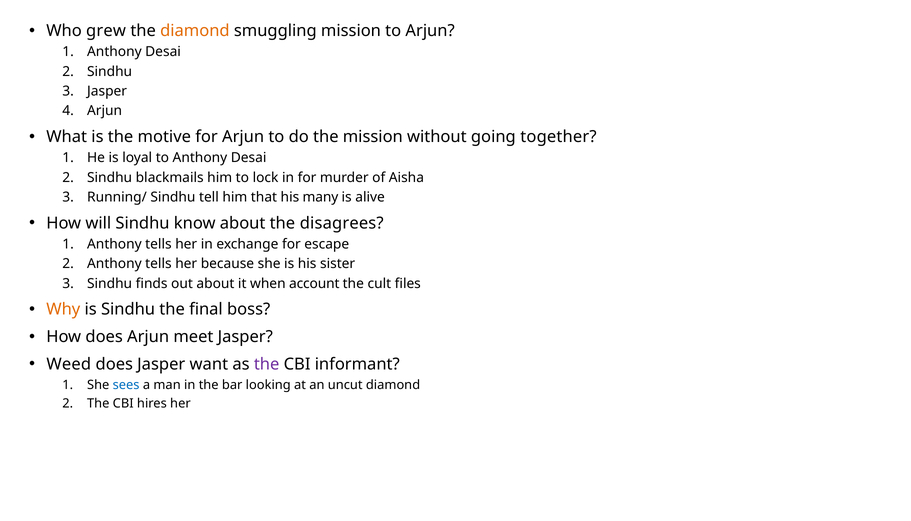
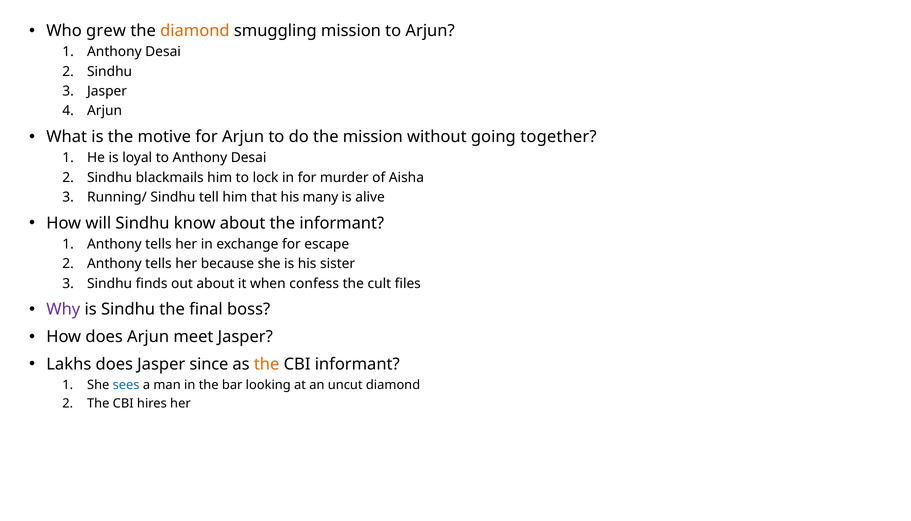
the disagrees: disagrees -> informant (342, 223)
account: account -> confess (314, 283)
Why colour: orange -> purple (63, 309)
Weed: Weed -> Lakhs (69, 364)
want: want -> since (209, 364)
the colour: purple -> orange (267, 364)
